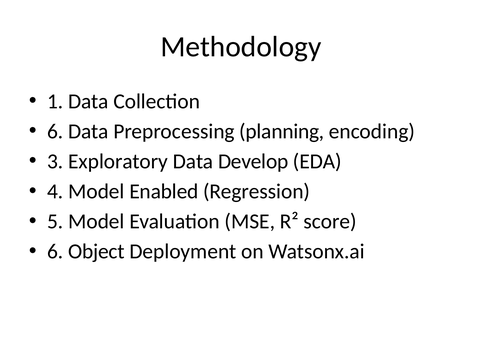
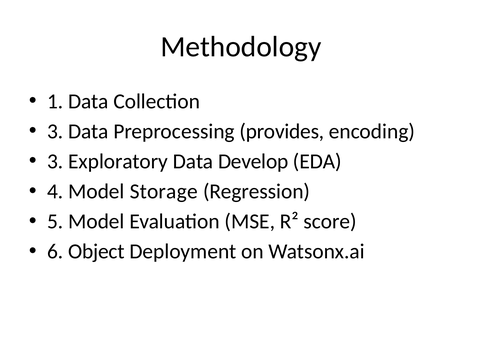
6: 6 -> 3 (55, 131)
planning: planning -> provides (282, 131)
Enabled: Enabled -> Storage (164, 191)
